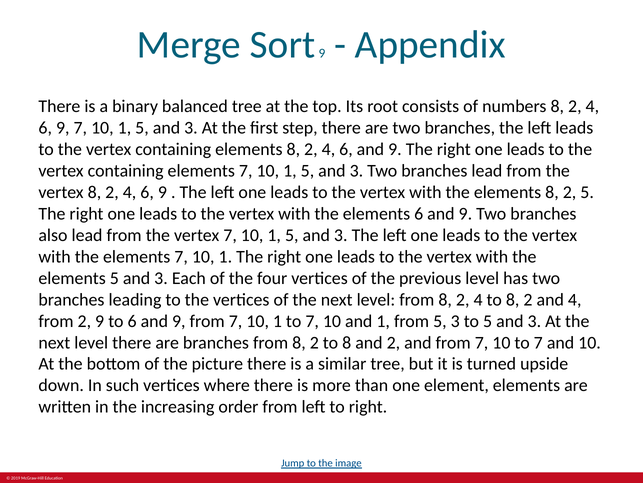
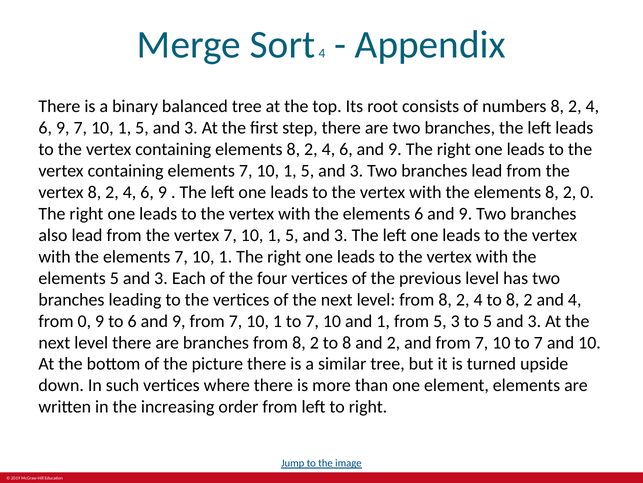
Sort 9: 9 -> 4 (322, 53)
2 5: 5 -> 0 (587, 192)
from 2: 2 -> 0 (84, 321)
